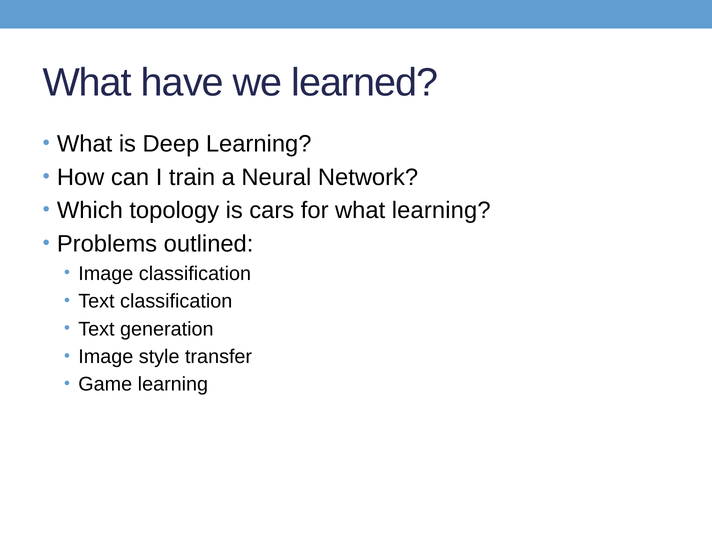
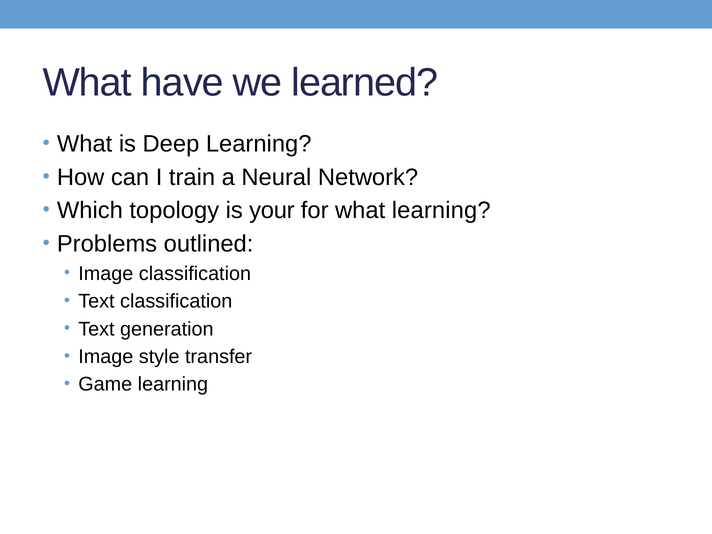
cars: cars -> your (272, 211)
